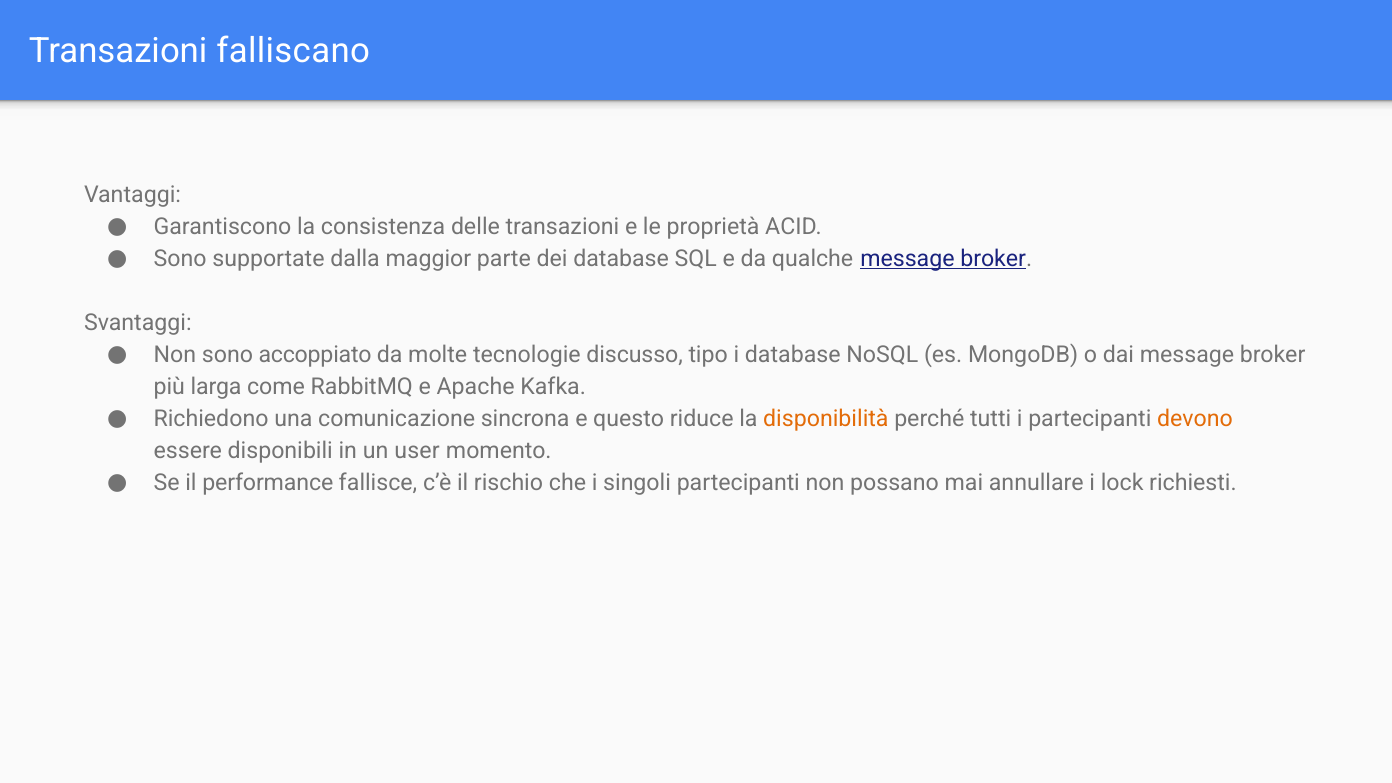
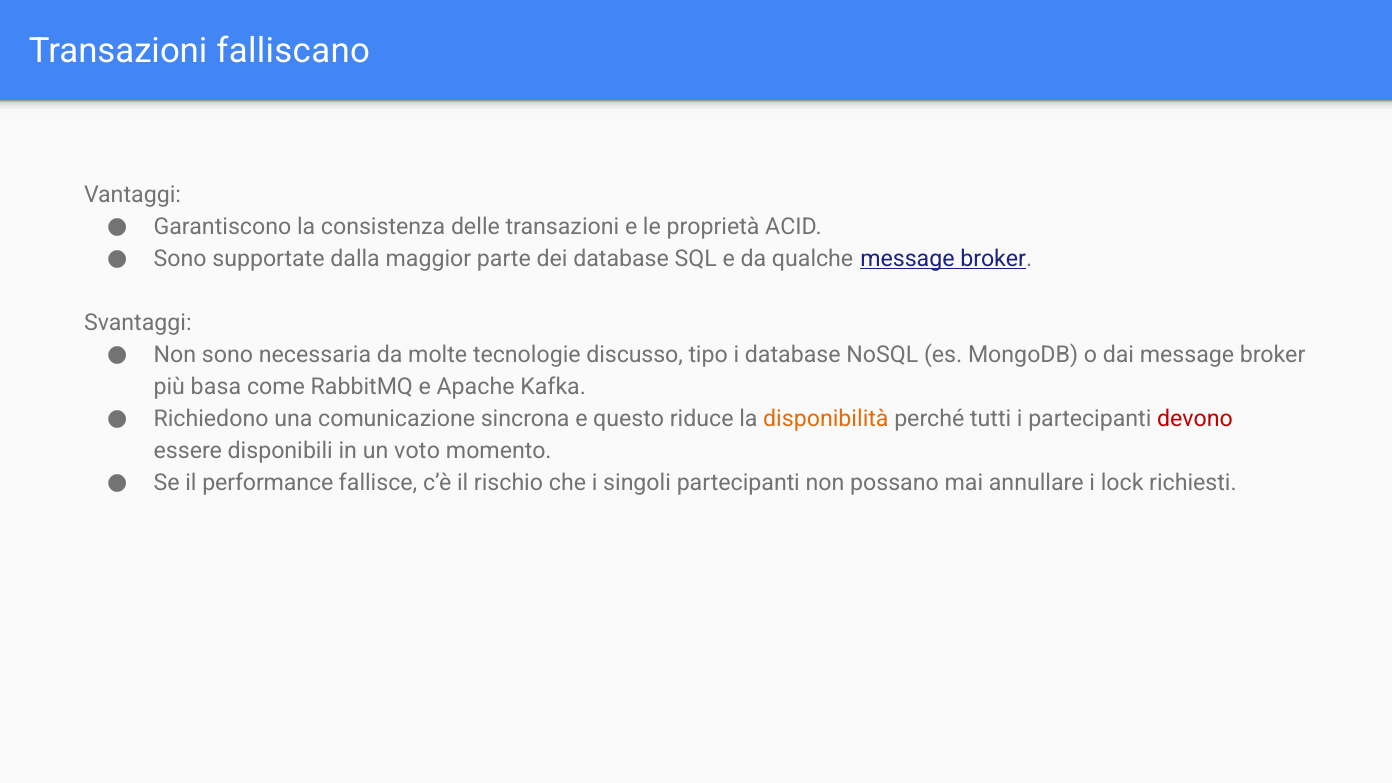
accoppiato: accoppiato -> necessaria (315, 355)
larga: larga -> basa (216, 387)
devono colour: orange -> red (1195, 419)
user: user -> voto (417, 451)
